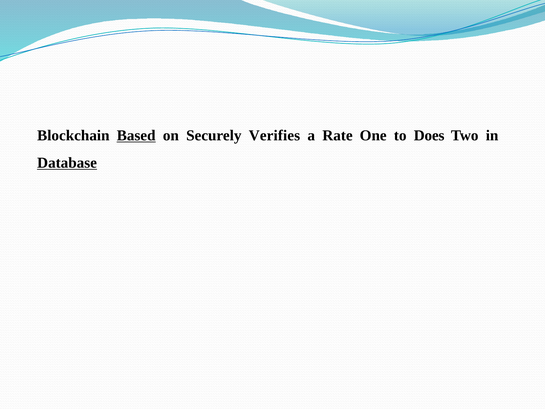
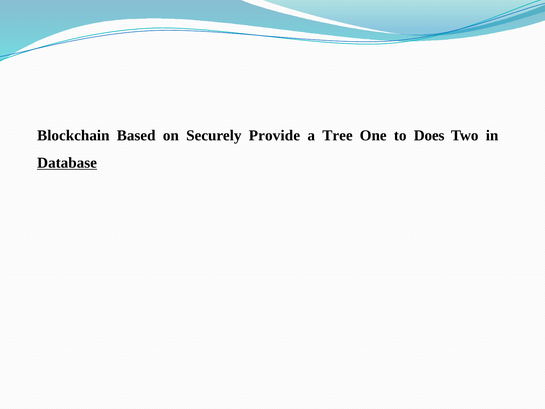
Based underline: present -> none (136, 135)
Verifies: Verifies -> Provide (274, 135)
Rate: Rate -> Tree (337, 135)
